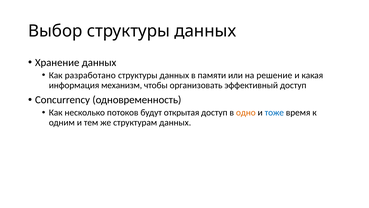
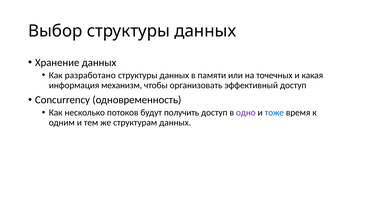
решение: решение -> точечных (274, 75)
открытая: открытая -> получить (182, 112)
одно colour: orange -> purple (246, 112)
